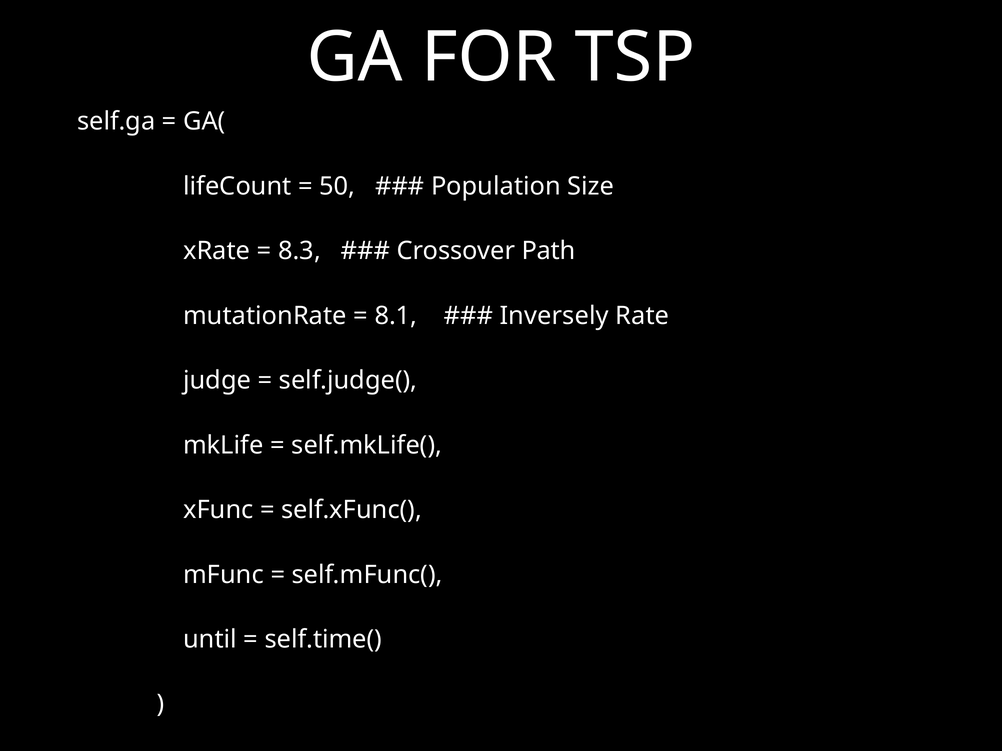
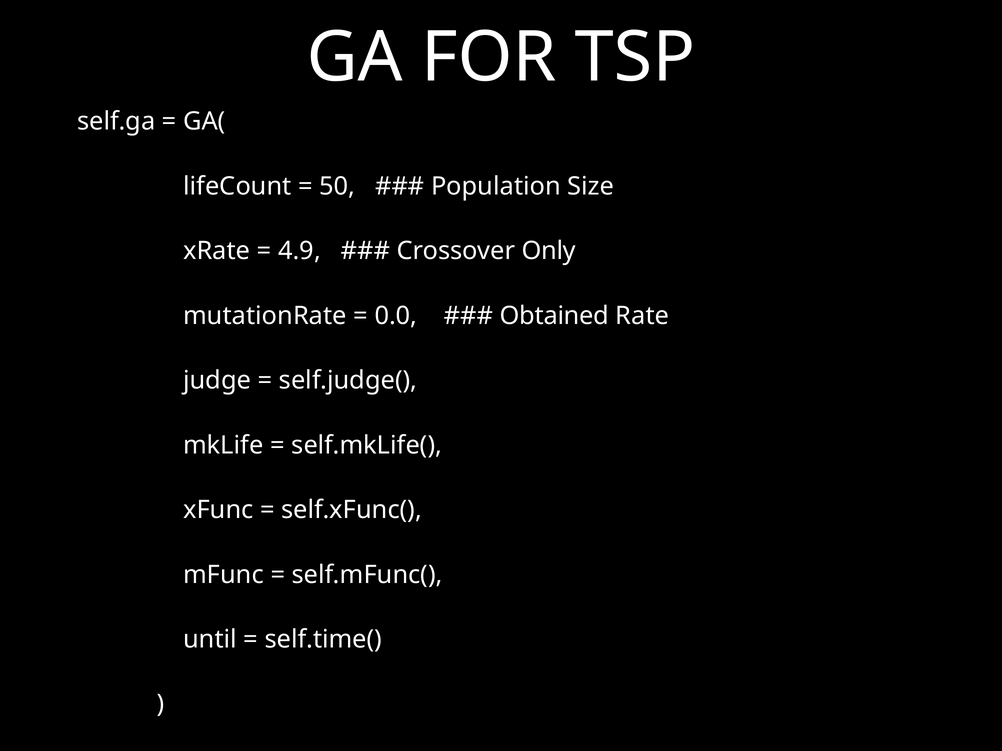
8.3: 8.3 -> 4.9 (299, 251)
Path: Path -> Only (549, 251)
8.1: 8.1 -> 0.0 (396, 316)
Inversely: Inversely -> Obtained (554, 316)
